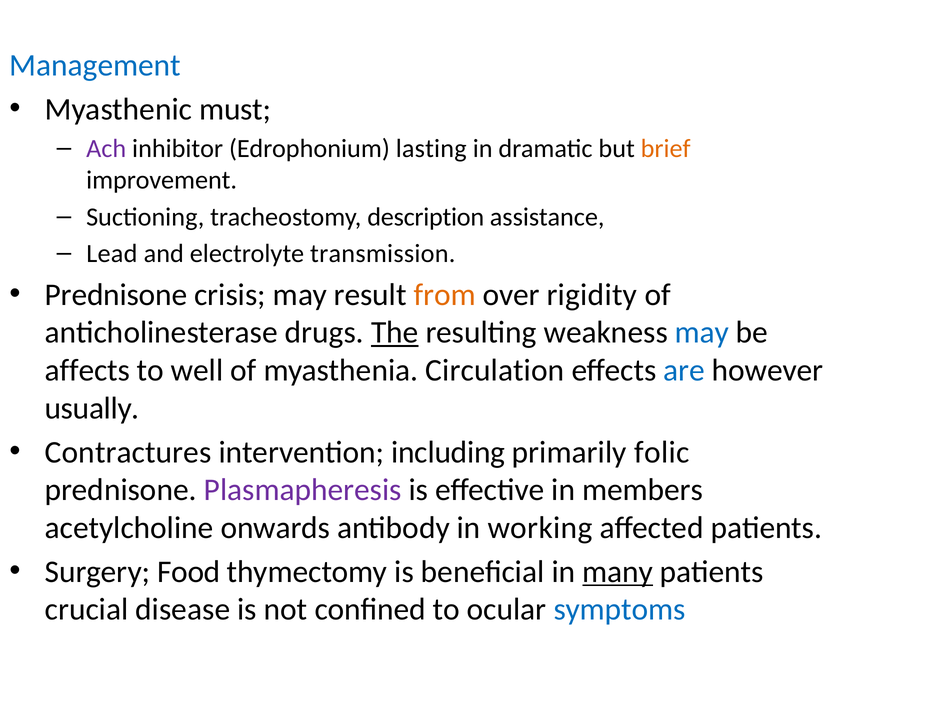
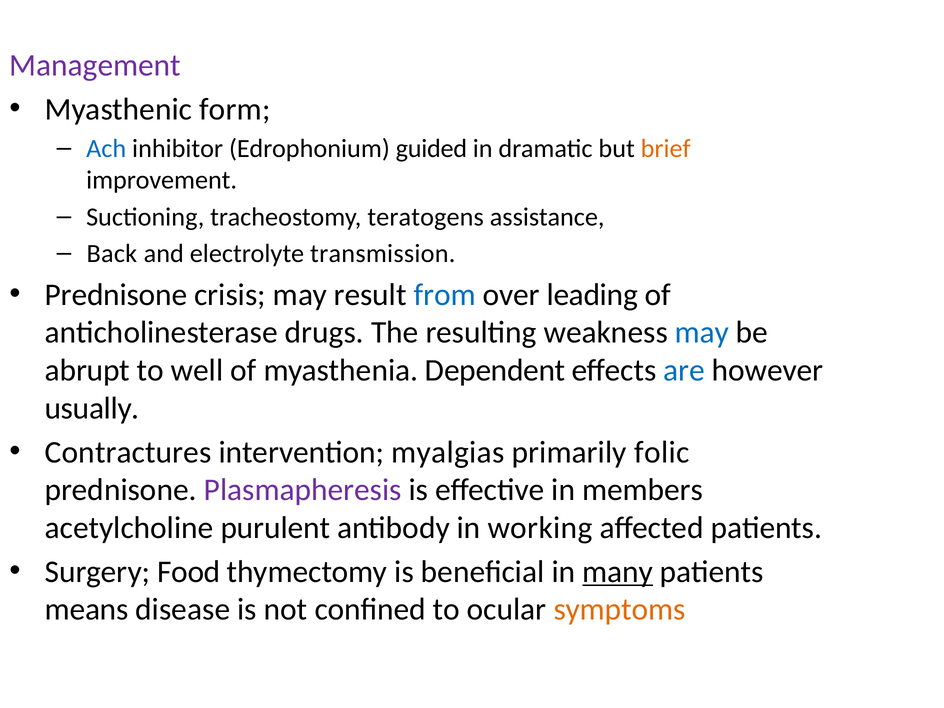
Management colour: blue -> purple (95, 65)
must: must -> form (235, 109)
Ach colour: purple -> blue (106, 149)
lasting: lasting -> guided (431, 149)
description: description -> teratogens (426, 217)
Lead: Lead -> Back (112, 254)
from colour: orange -> blue (445, 295)
rigidity: rigidity -> leading (592, 295)
The underline: present -> none (395, 333)
affects: affects -> abrupt (87, 370)
Circulation: Circulation -> Dependent (495, 370)
including: including -> myalgias (448, 452)
onwards: onwards -> purulent (275, 528)
crucial: crucial -> means (87, 609)
symptoms colour: blue -> orange (619, 609)
